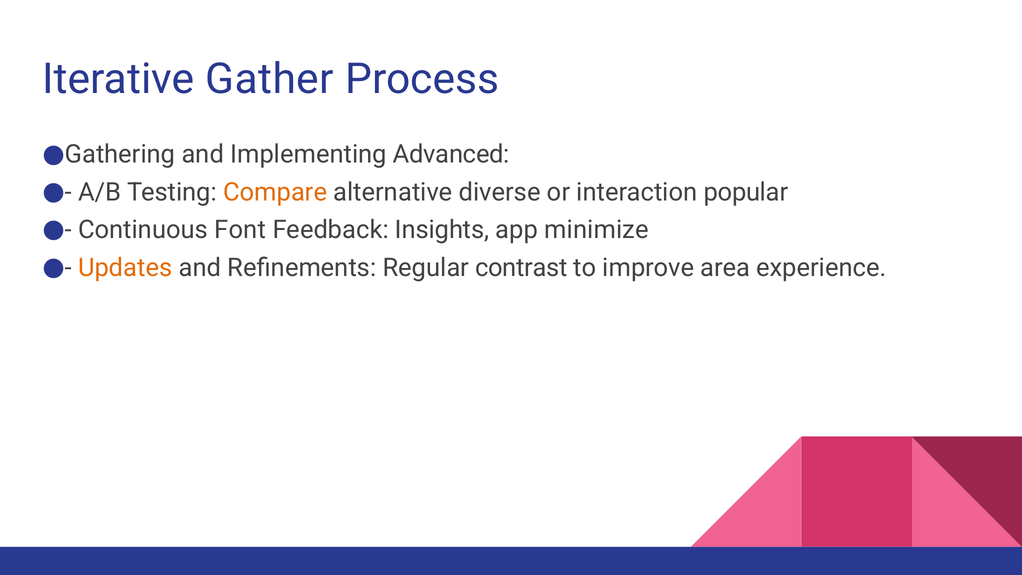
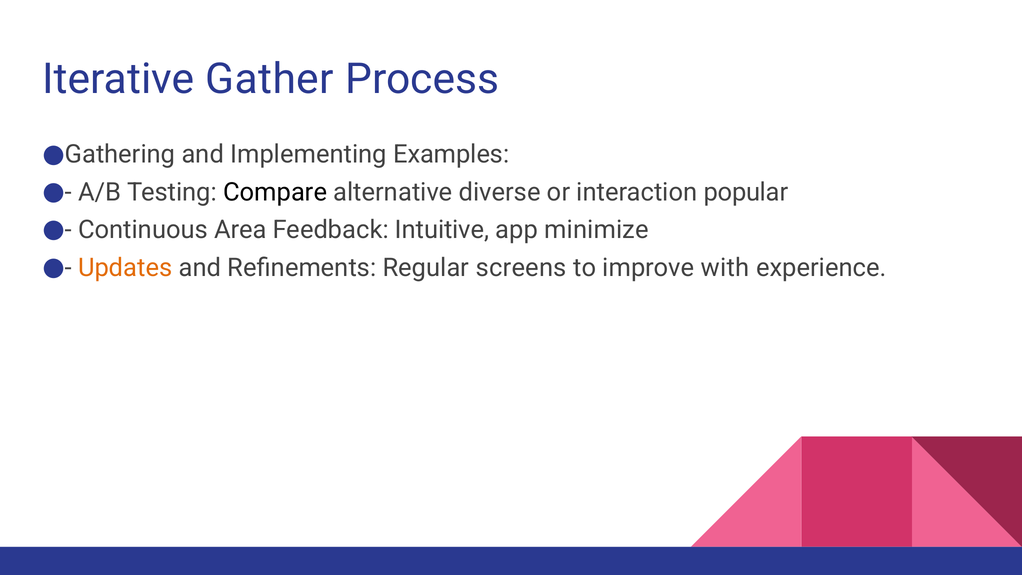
Advanced: Advanced -> Examples (451, 154)
Compare colour: orange -> black (275, 192)
Font: Font -> Area (240, 230)
Insights: Insights -> Intuitive (442, 230)
contrast: contrast -> screens (521, 268)
area: area -> with (725, 268)
